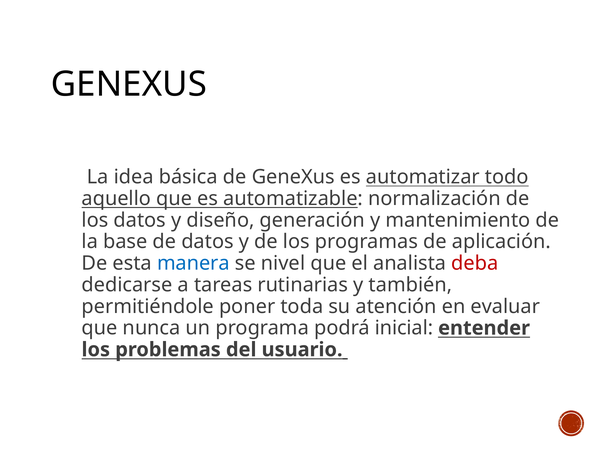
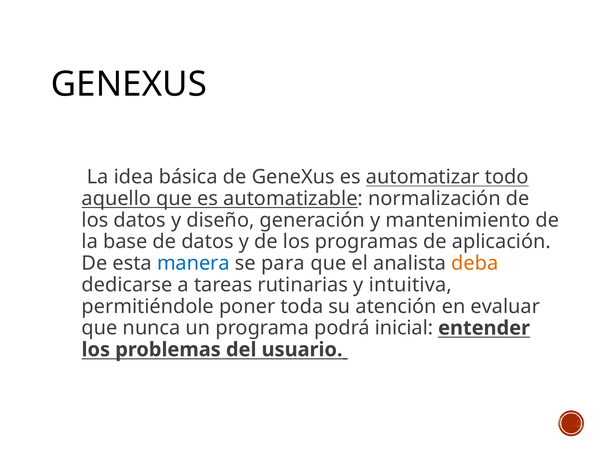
nivel: nivel -> para (283, 263)
deba colour: red -> orange (475, 263)
también: también -> intuitiva (410, 284)
